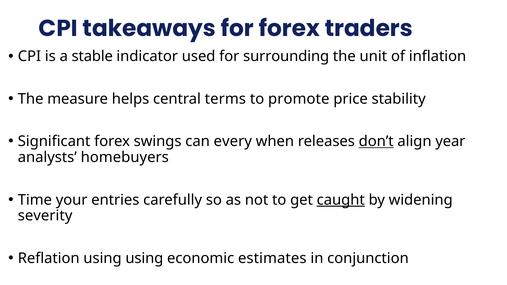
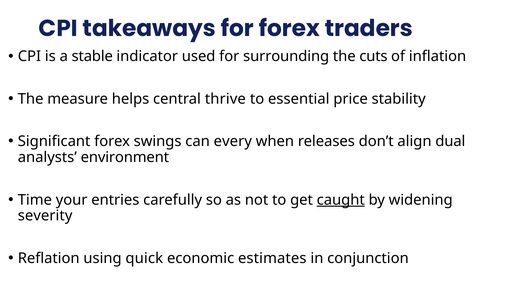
unit: unit -> cuts (373, 56)
terms: terms -> thrive (225, 99)
promote: promote -> essential (299, 99)
don’t underline: present -> none (376, 141)
year: year -> dual (450, 141)
homebuyers: homebuyers -> environment (125, 157)
using using: using -> quick (144, 258)
